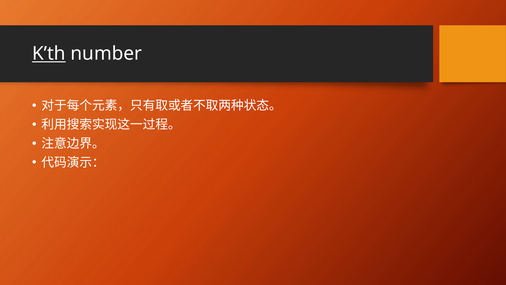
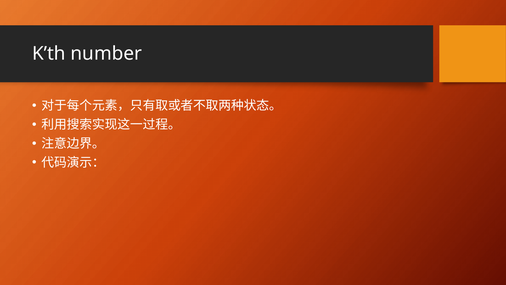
K’th underline: present -> none (49, 54)
